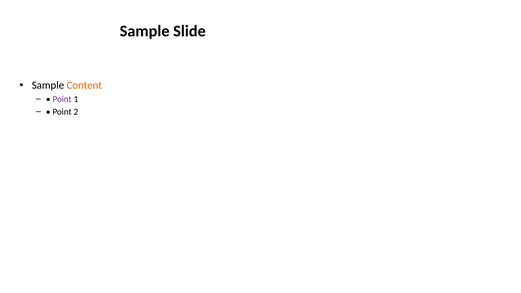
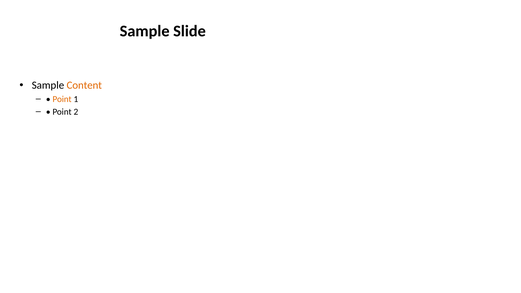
Point colour: purple -> orange (62, 99)
